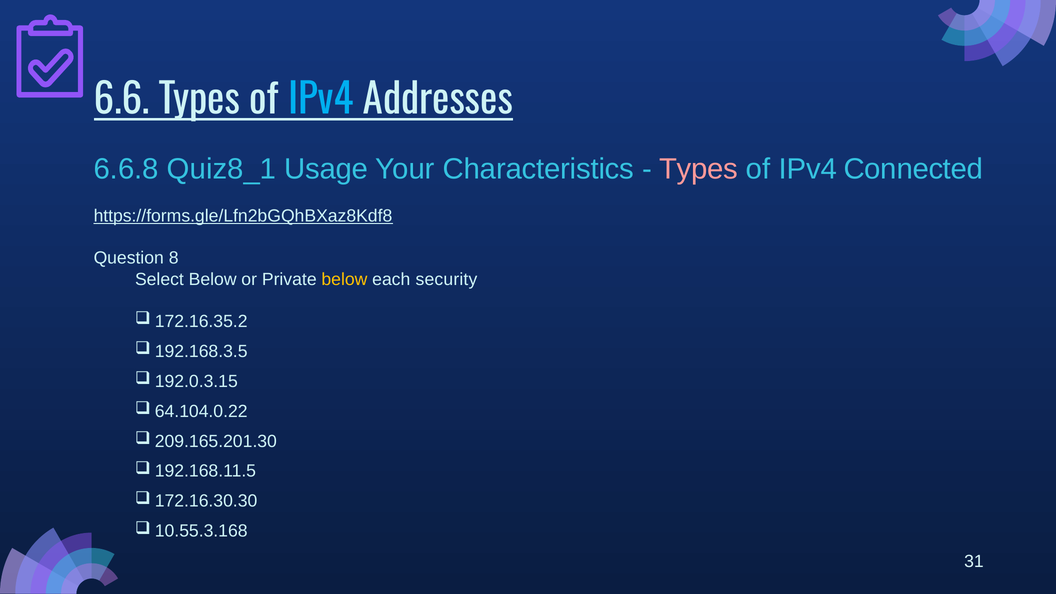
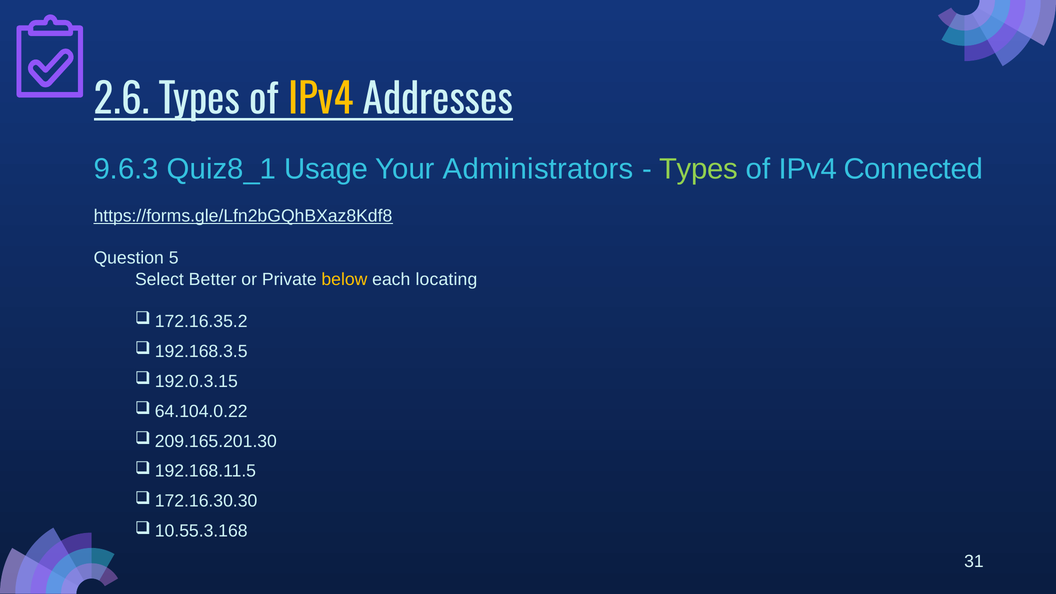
6.6: 6.6 -> 2.6 (122, 100)
IPv4 colour: light blue -> yellow (321, 100)
6.6.8: 6.6.8 -> 9.6.3 (126, 169)
Characteristics: Characteristics -> Administrators (538, 169)
Types colour: pink -> light green (699, 169)
8: 8 -> 5 (174, 258)
Select Below: Below -> Better (213, 279)
security: security -> locating (446, 279)
